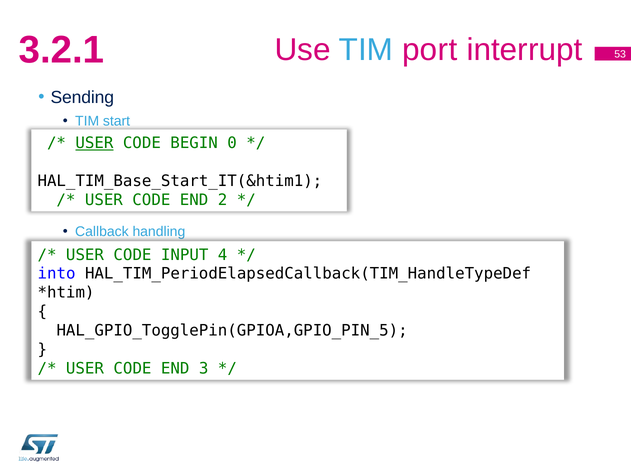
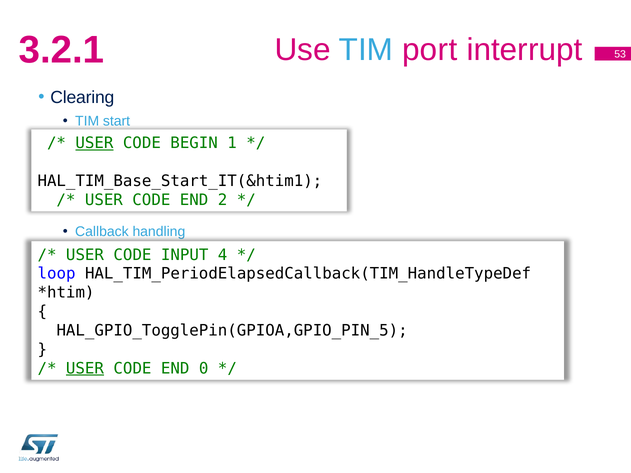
Sending: Sending -> Clearing (82, 97)
0: 0 -> 1 (232, 143)
into: into -> loop (57, 274)
USER underline: none -> present (85, 369)
3: 3 -> 0 (204, 369)
